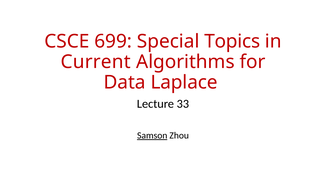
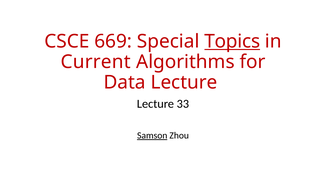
699: 699 -> 669 (113, 41)
Topics underline: none -> present (232, 41)
Data Laplace: Laplace -> Lecture (184, 82)
